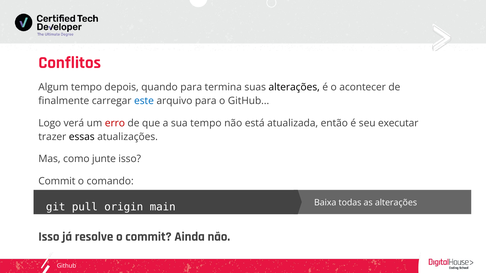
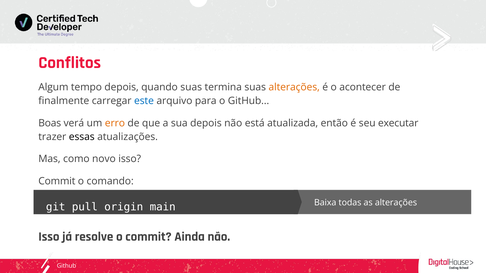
quando para: para -> suas (191, 87)
alterações colour: black -> orange (294, 87)
Logo: Logo -> Boas (50, 123)
erro colour: red -> orange (115, 123)
sua tempo: tempo -> depois (206, 123)
junte: junte -> novo (104, 159)
